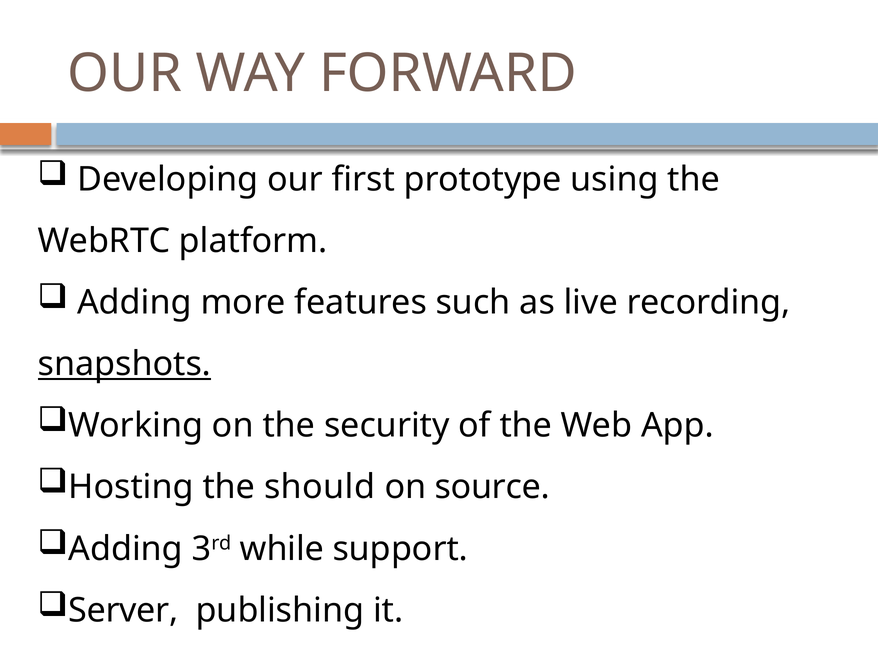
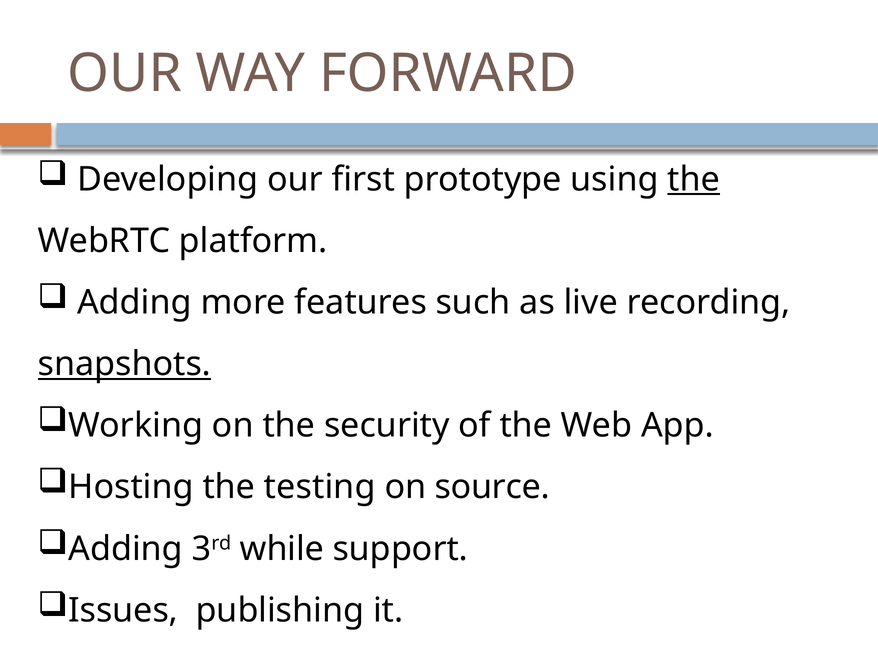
the underline: none -> present (694, 179)
should: should -> testing (320, 487)
Server: Server -> Issues (123, 610)
